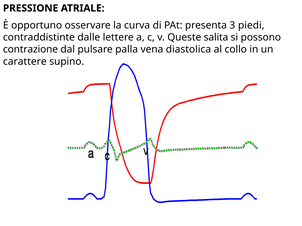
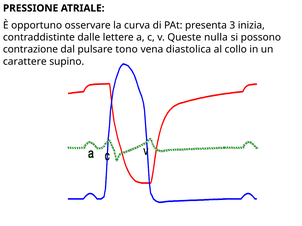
piedi: piedi -> inizia (251, 25)
salita: salita -> nulla (216, 37)
palla: palla -> tono (127, 50)
